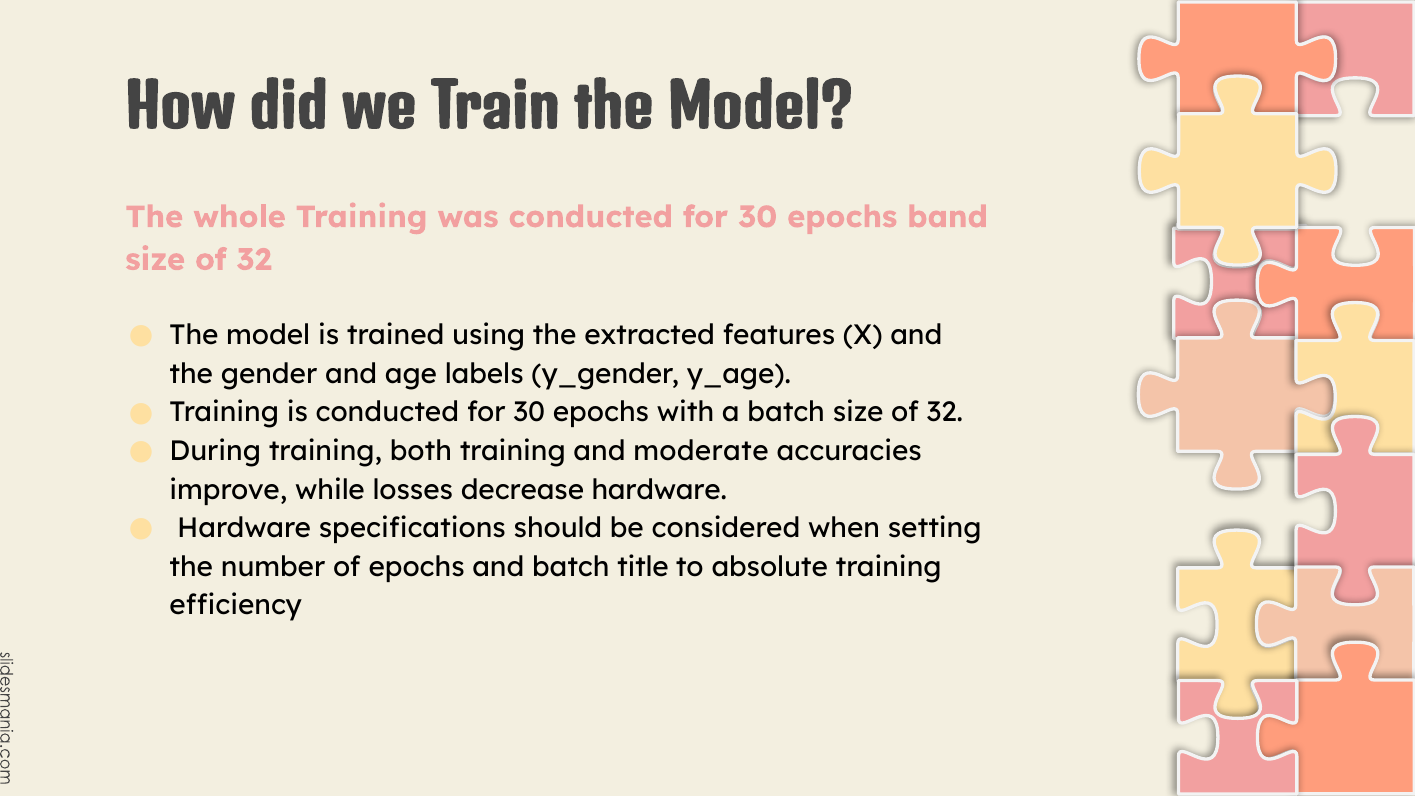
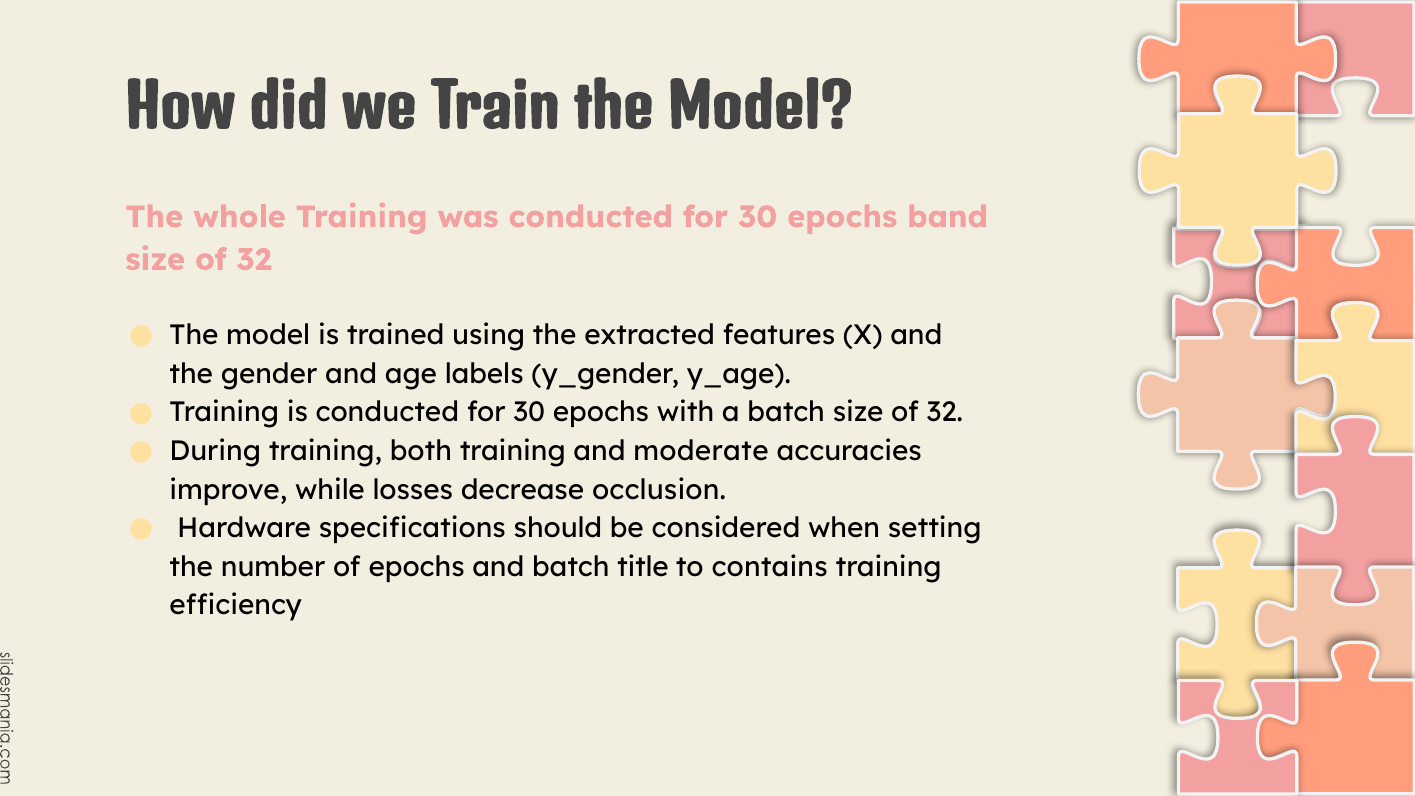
decrease hardware: hardware -> occlusion (659, 490)
absolute: absolute -> contains (770, 567)
